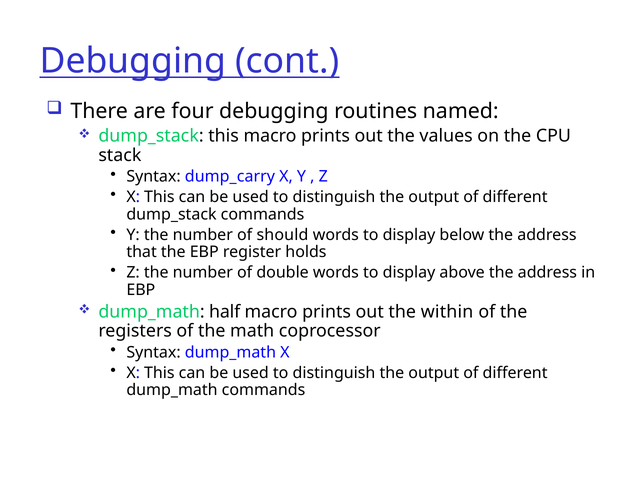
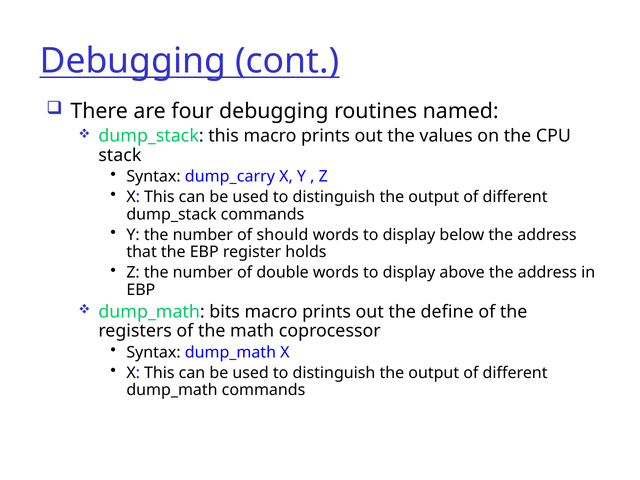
half: half -> bits (225, 312)
within: within -> define (447, 312)
